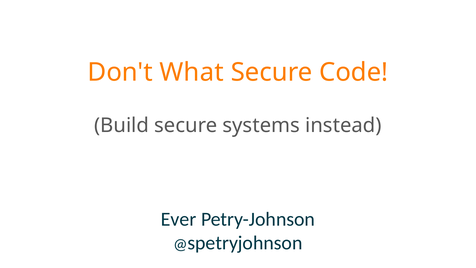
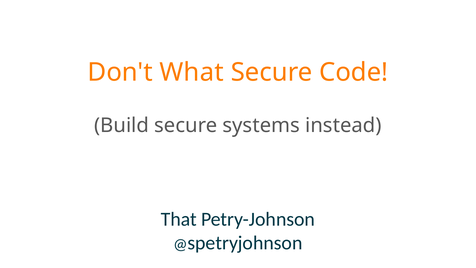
Ever: Ever -> That (179, 219)
